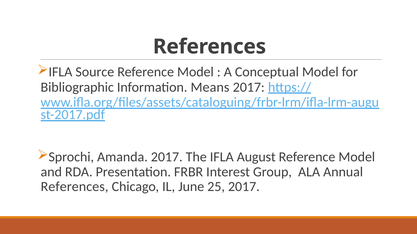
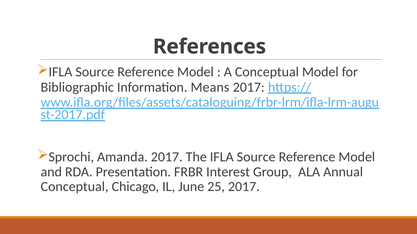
The IFLA August: August -> Source (256, 157)
References: References -> Conceptual (75, 187)
